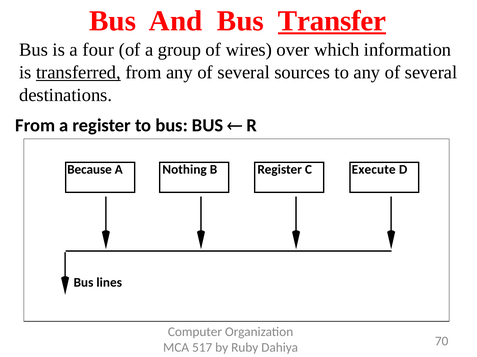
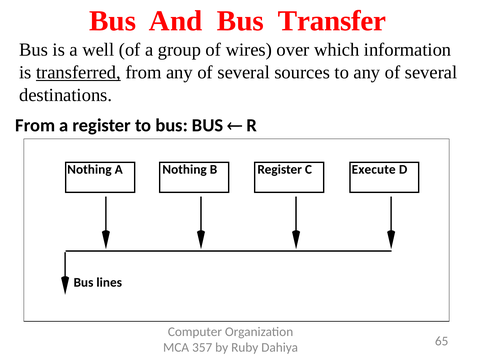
Transfer underline: present -> none (332, 21)
four: four -> well (98, 50)
Because: Because -> Nothing (89, 170)
517: 517 -> 357 (202, 348)
70: 70 -> 65 (442, 342)
